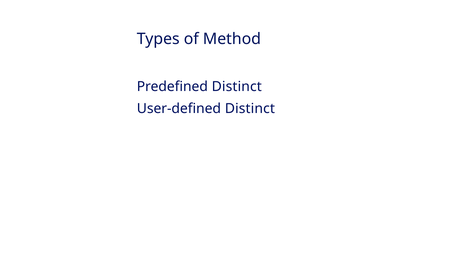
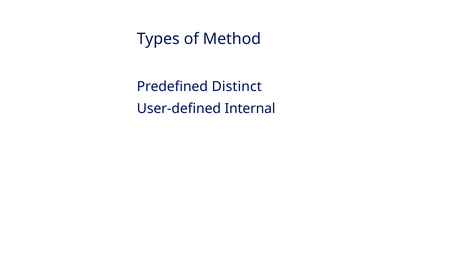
User-defined Distinct: Distinct -> Internal (250, 109)
